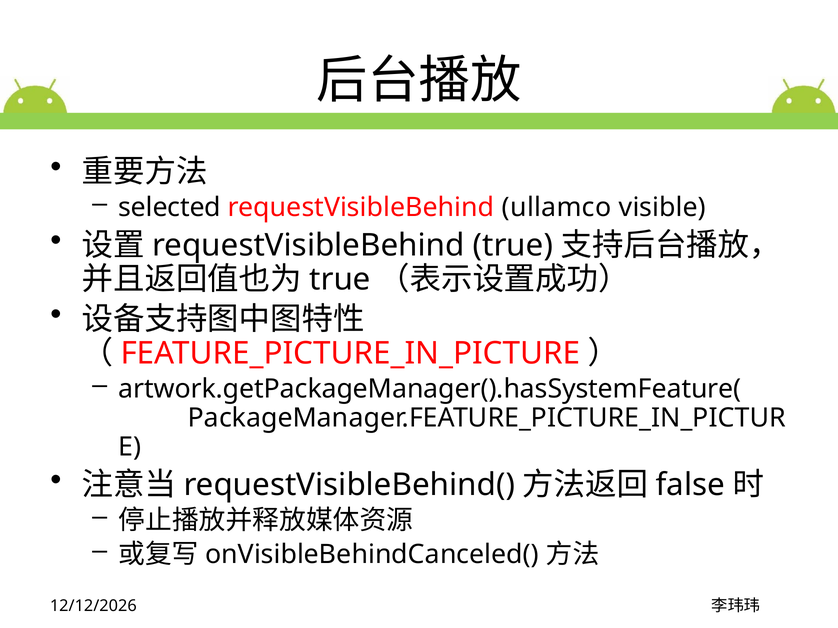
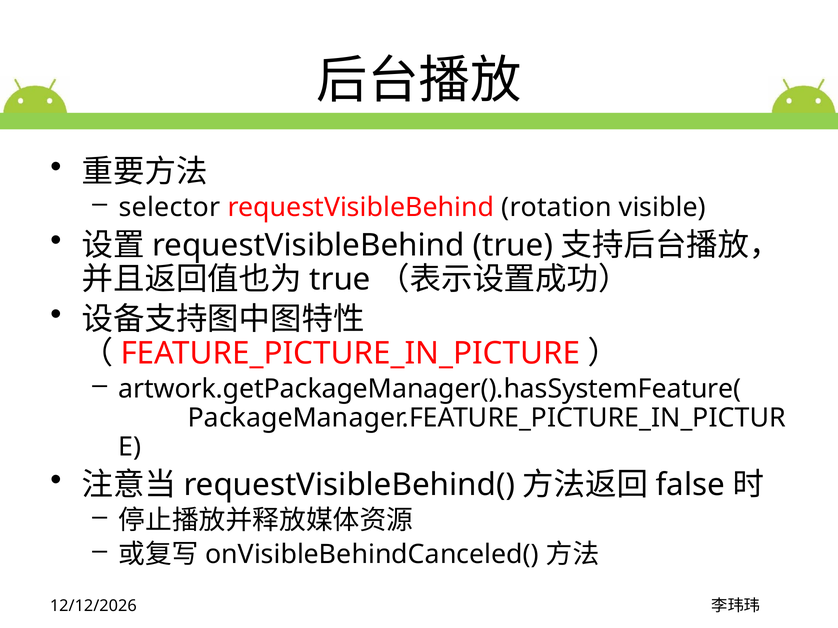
selected: selected -> selector (169, 208)
ullamco: ullamco -> rotation (557, 208)
